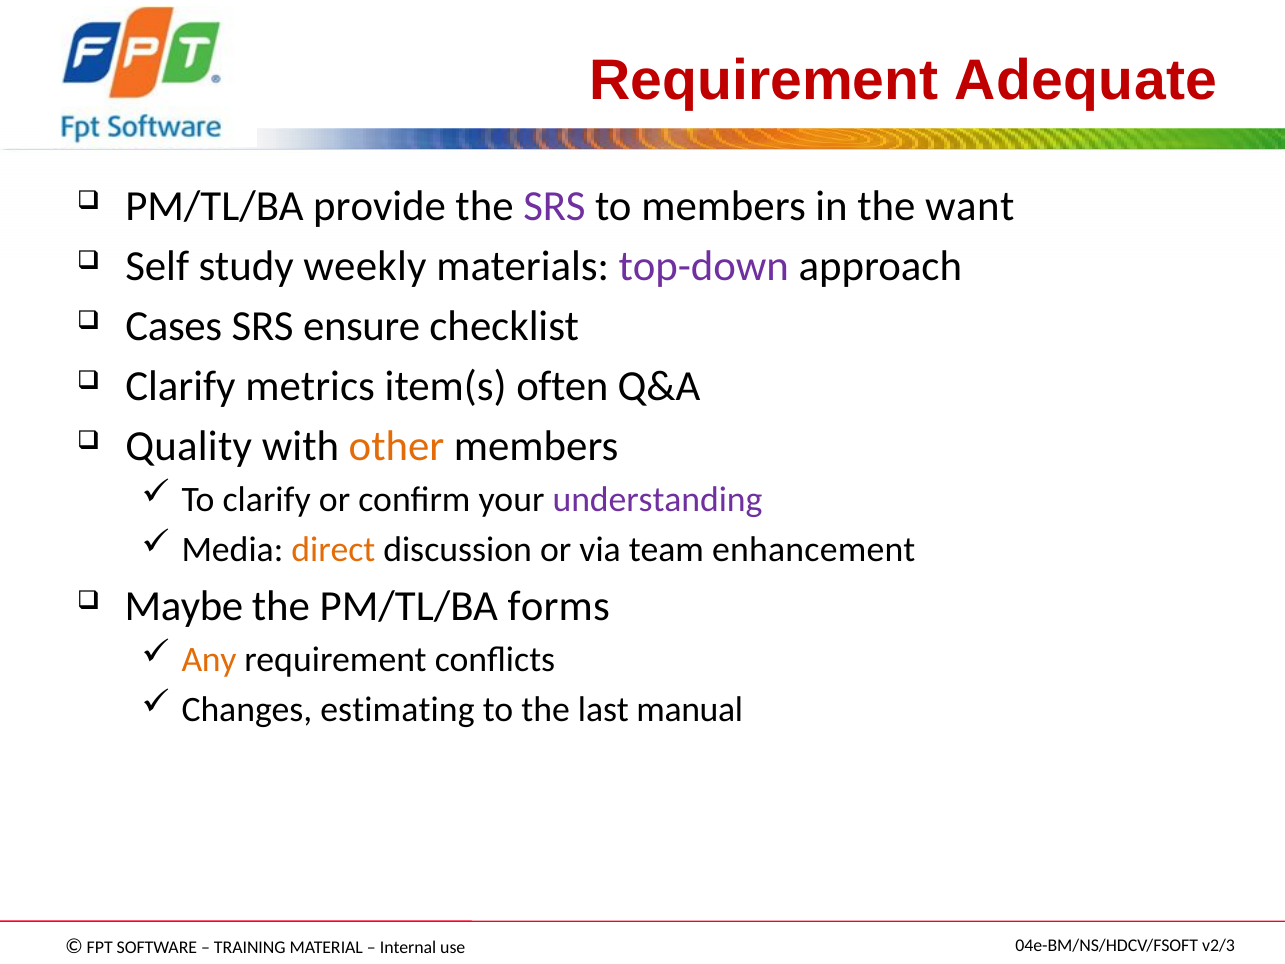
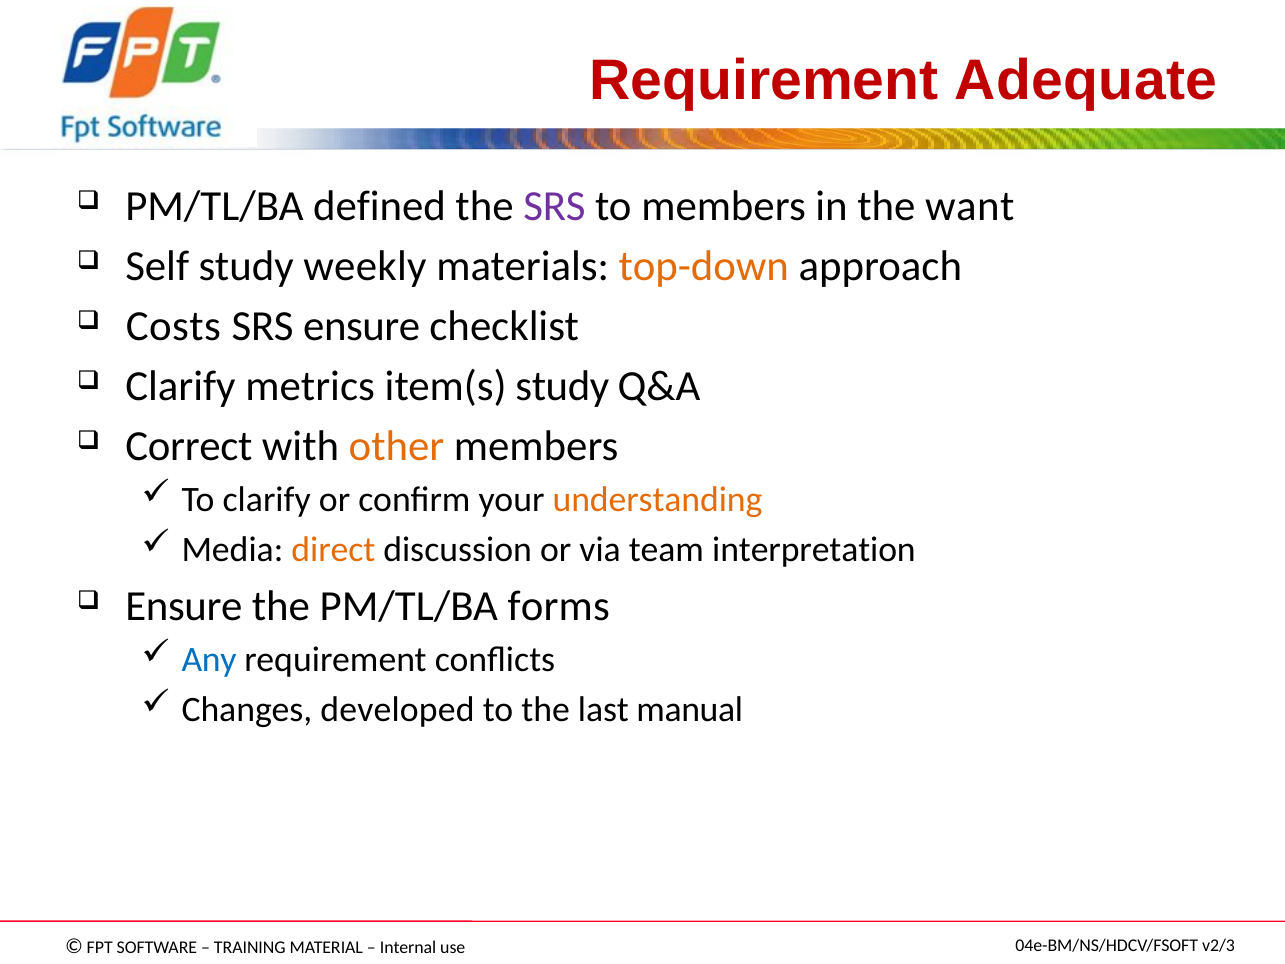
provide: provide -> defined (380, 206)
top-down colour: purple -> orange (704, 266)
Cases: Cases -> Costs (173, 326)
item(s often: often -> study (562, 386)
Quality: Quality -> Correct (189, 446)
understanding colour: purple -> orange (657, 500)
enhancement: enhancement -> interpretation (814, 550)
Maybe: Maybe -> Ensure (184, 606)
Any colour: orange -> blue (209, 660)
estimating: estimating -> developed (397, 710)
